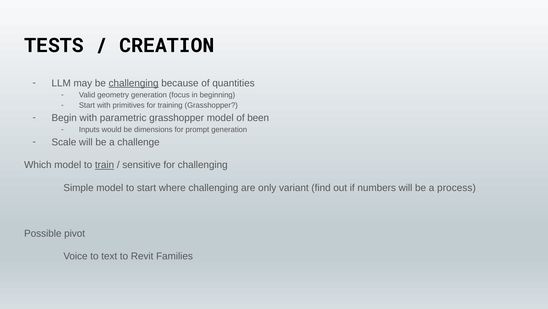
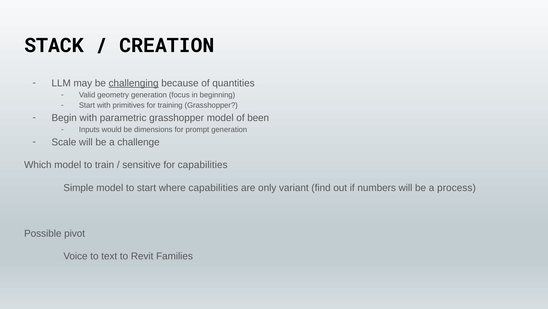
TESTS: TESTS -> STACK (54, 45)
train underline: present -> none (105, 165)
for challenging: challenging -> capabilities (203, 165)
where challenging: challenging -> capabilities (213, 187)
